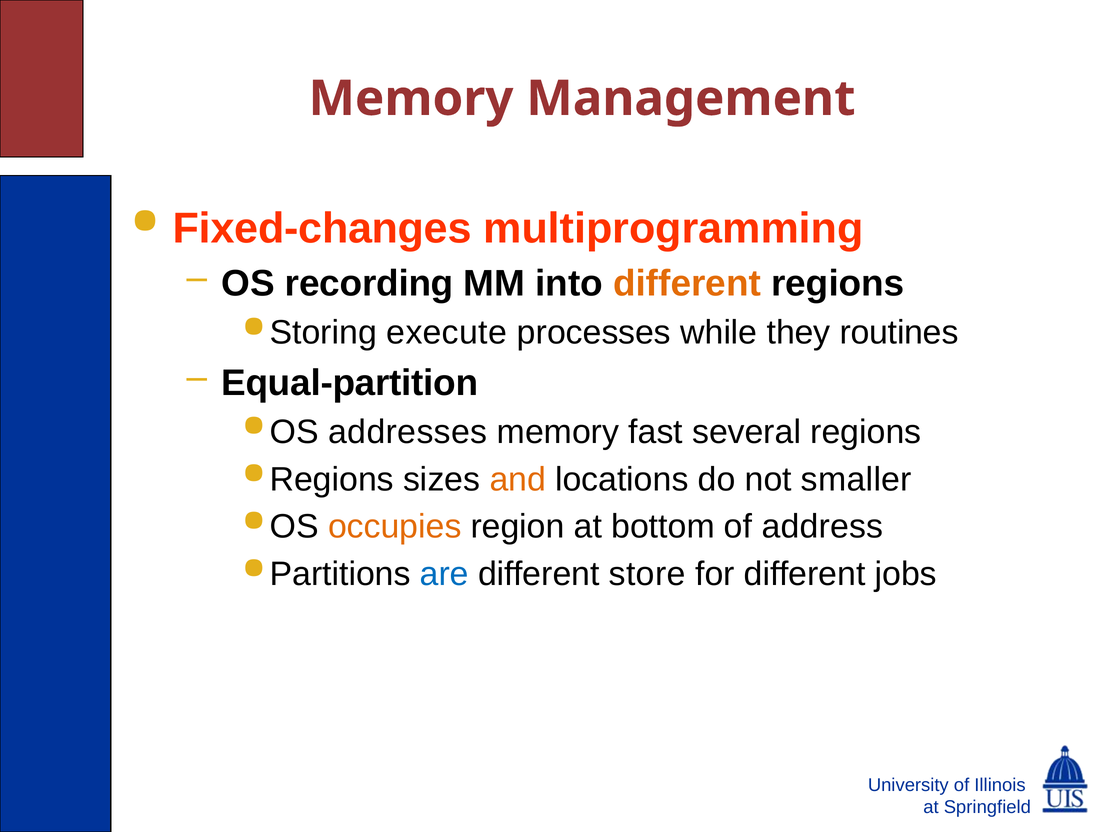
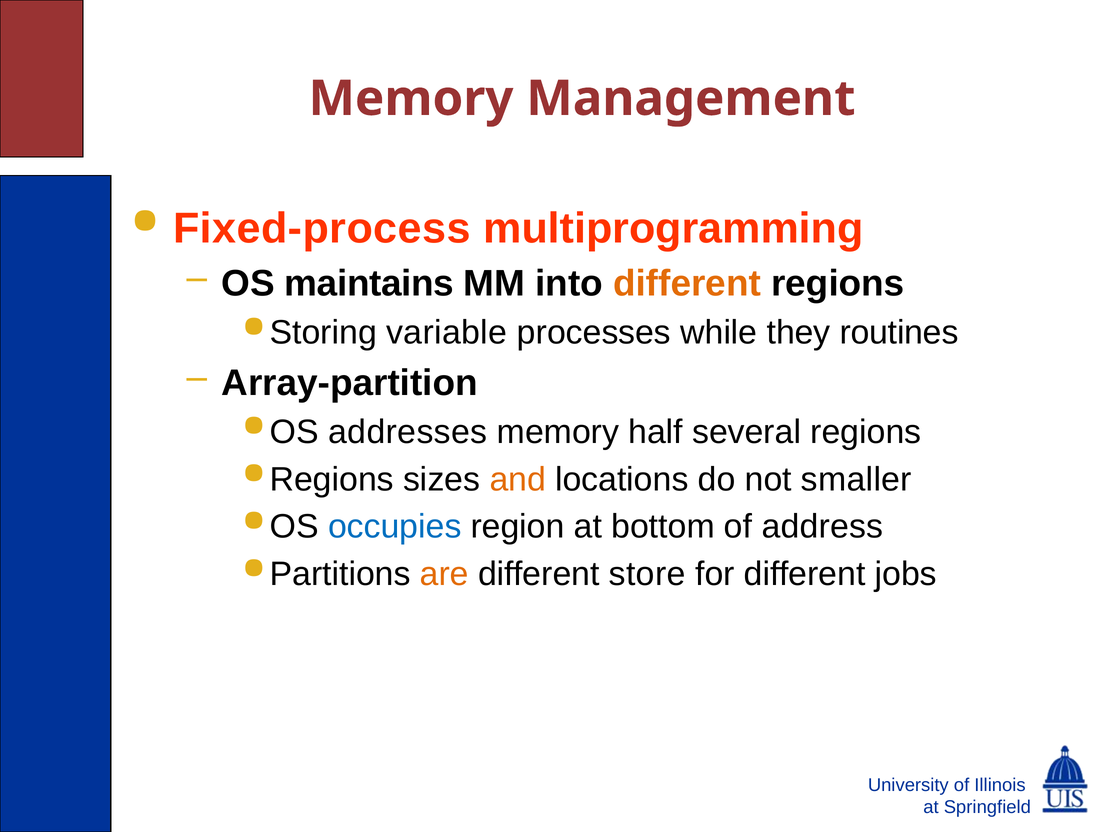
Fixed-changes: Fixed-changes -> Fixed-process (322, 229)
recording: recording -> maintains (369, 284)
execute: execute -> variable (447, 333)
Equal-partition: Equal-partition -> Array-partition (350, 383)
fast: fast -> half (656, 432)
occupies colour: orange -> blue (395, 527)
are colour: blue -> orange (444, 574)
